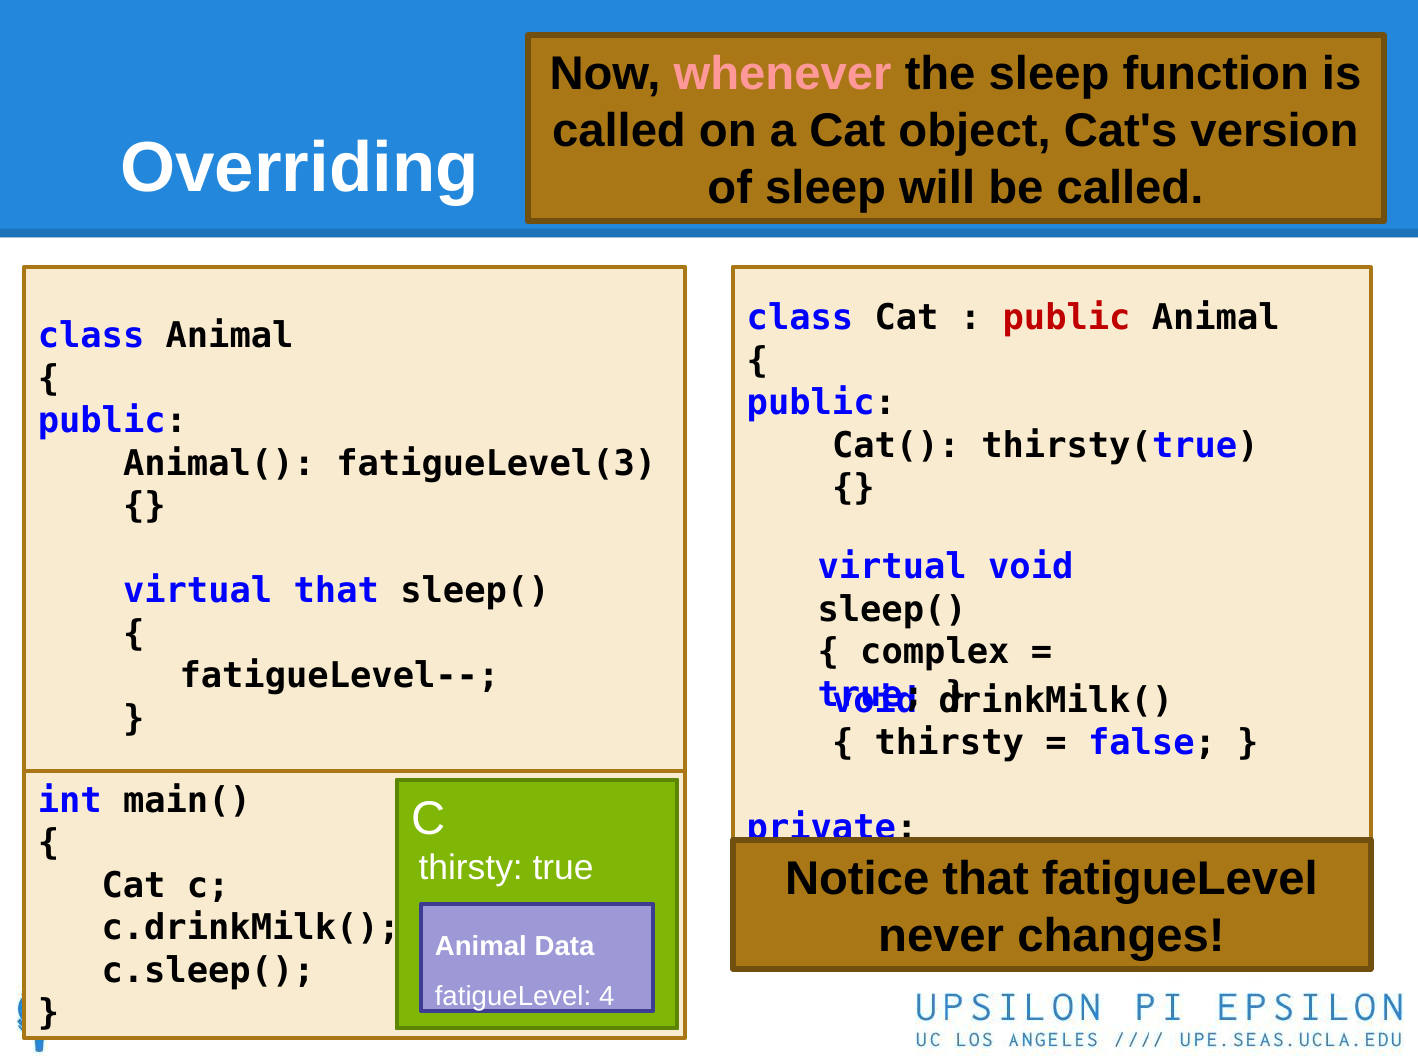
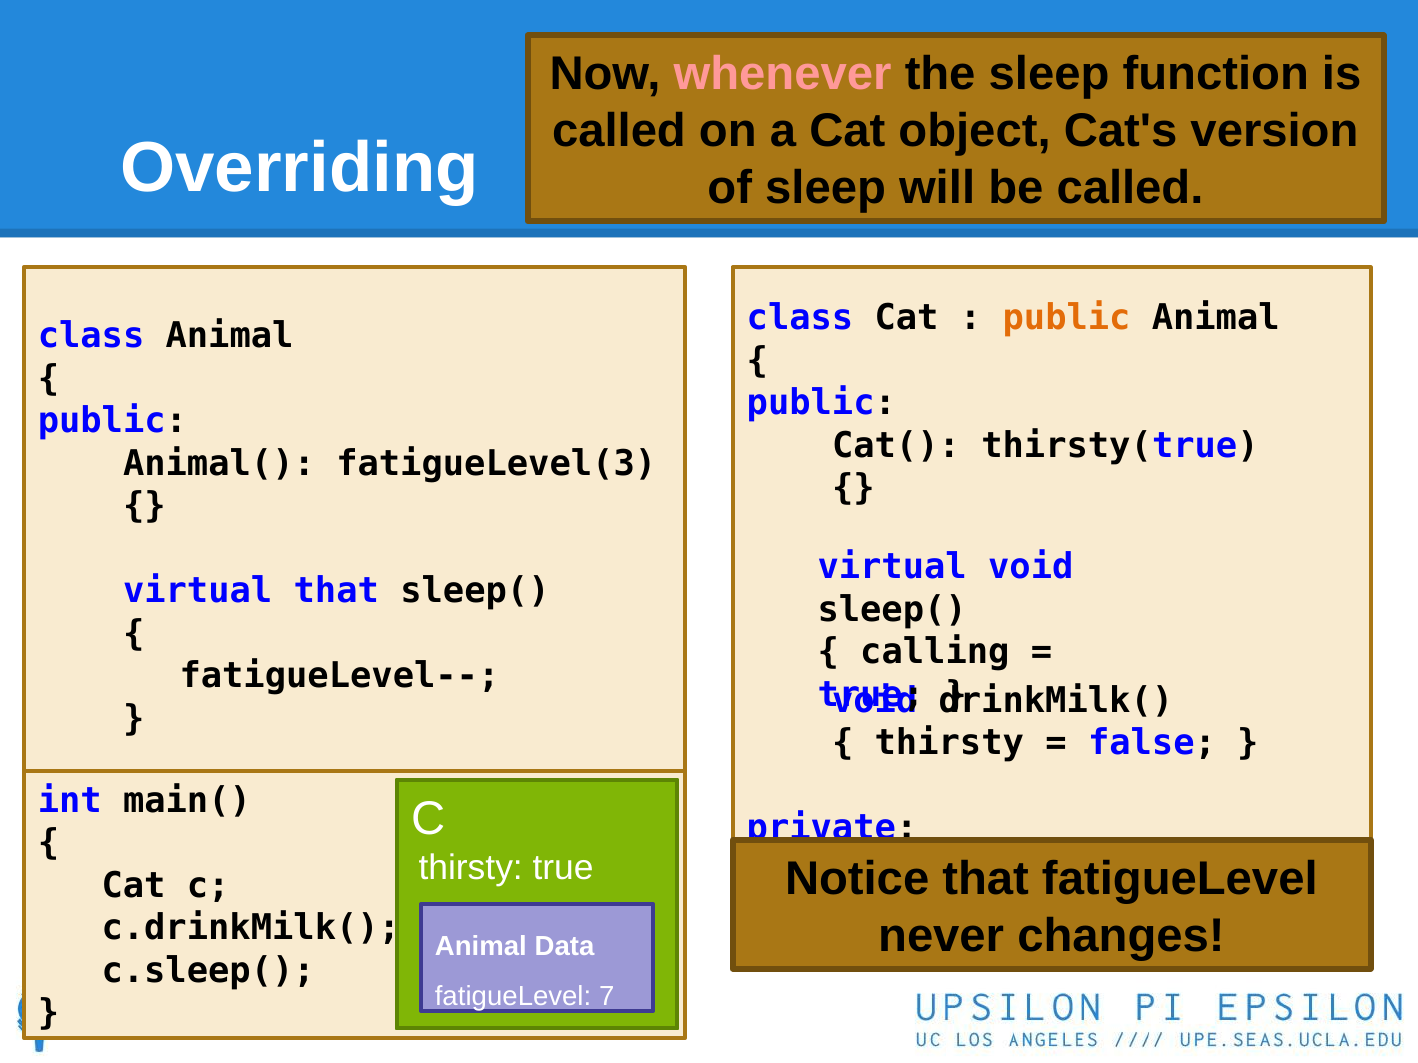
public colour: red -> orange (1067, 318)
complex: complex -> calling (935, 652)
4: 4 -> 7 (607, 997)
